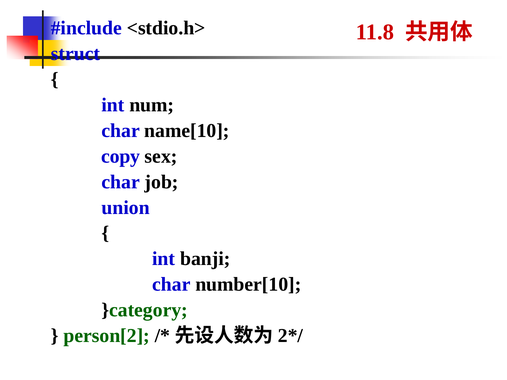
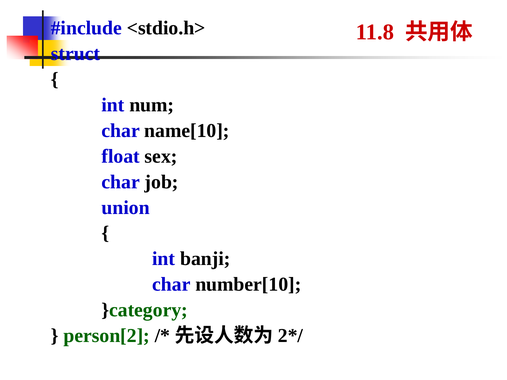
copy: copy -> float (121, 156)
